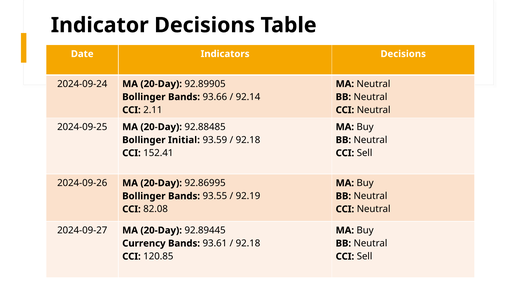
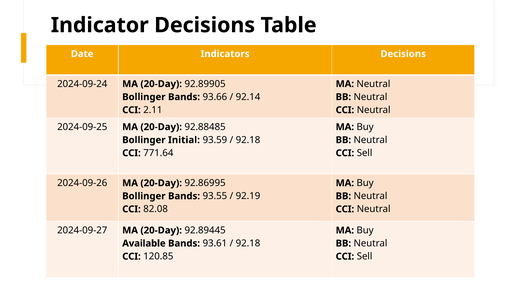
152.41: 152.41 -> 771.64 (158, 153)
Currency: Currency -> Available (144, 244)
